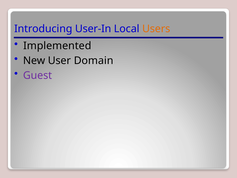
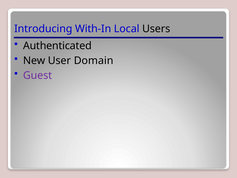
User-In: User-In -> With-In (93, 29)
Users colour: orange -> black (156, 29)
Implemented: Implemented -> Authenticated (57, 46)
